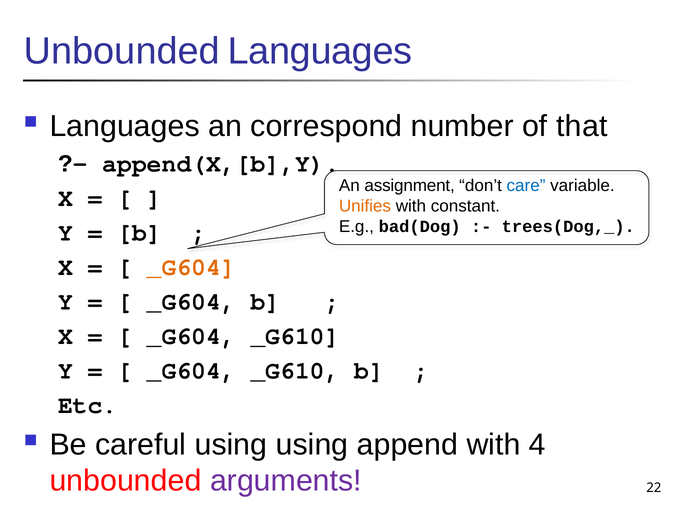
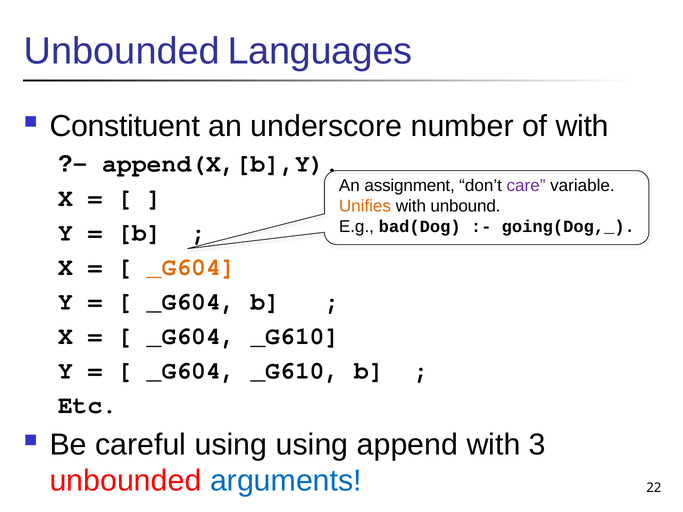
Languages: Languages -> Constituent (125, 126)
correspond: correspond -> underscore (326, 126)
of that: that -> with (582, 126)
care colour: blue -> purple (526, 186)
constant: constant -> unbound (465, 206)
trees(Dog,_: trees(Dog,_ -> going(Dog,_ (568, 227)
4: 4 -> 3 (537, 445)
arguments colour: purple -> blue (286, 481)
